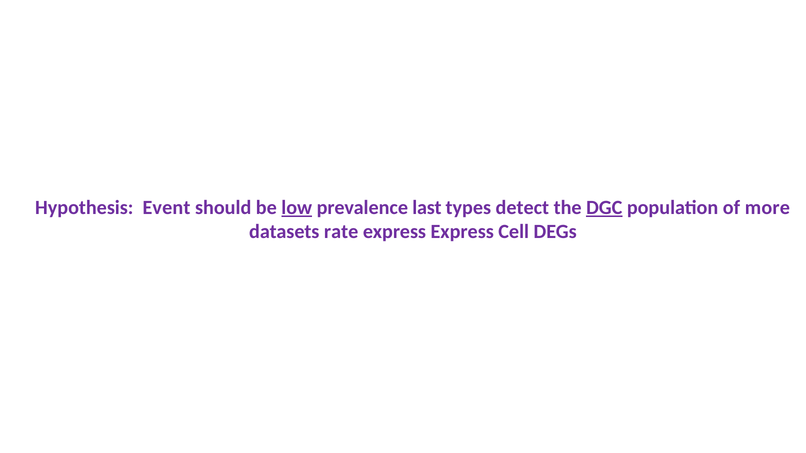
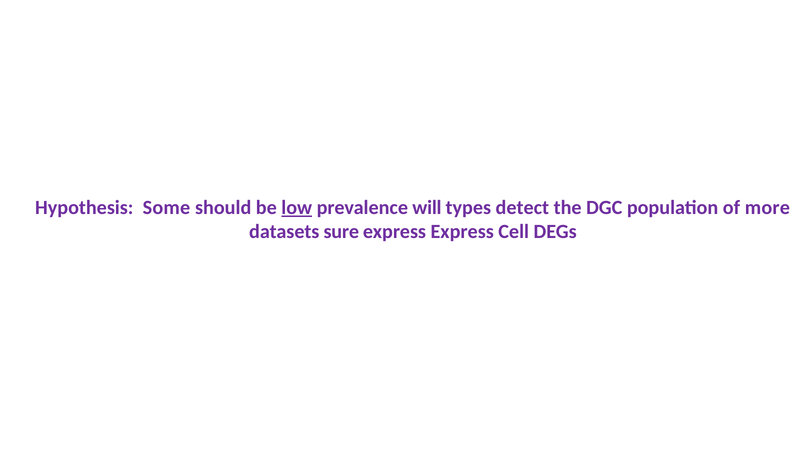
Event: Event -> Some (166, 208)
last: last -> will (427, 208)
DGC underline: present -> none (604, 208)
rate: rate -> sure (341, 232)
